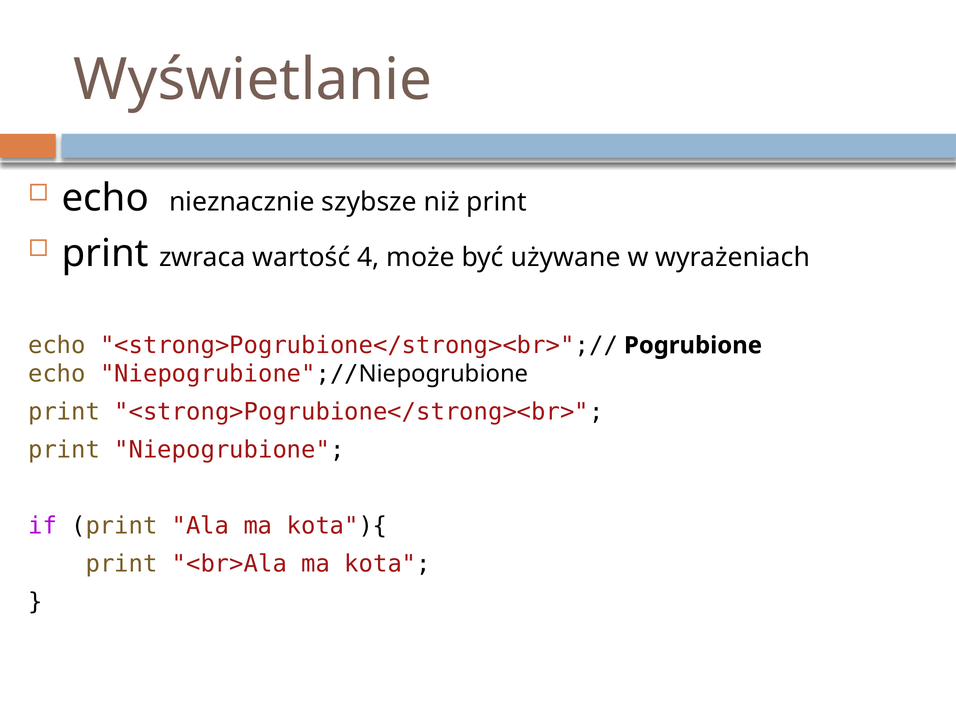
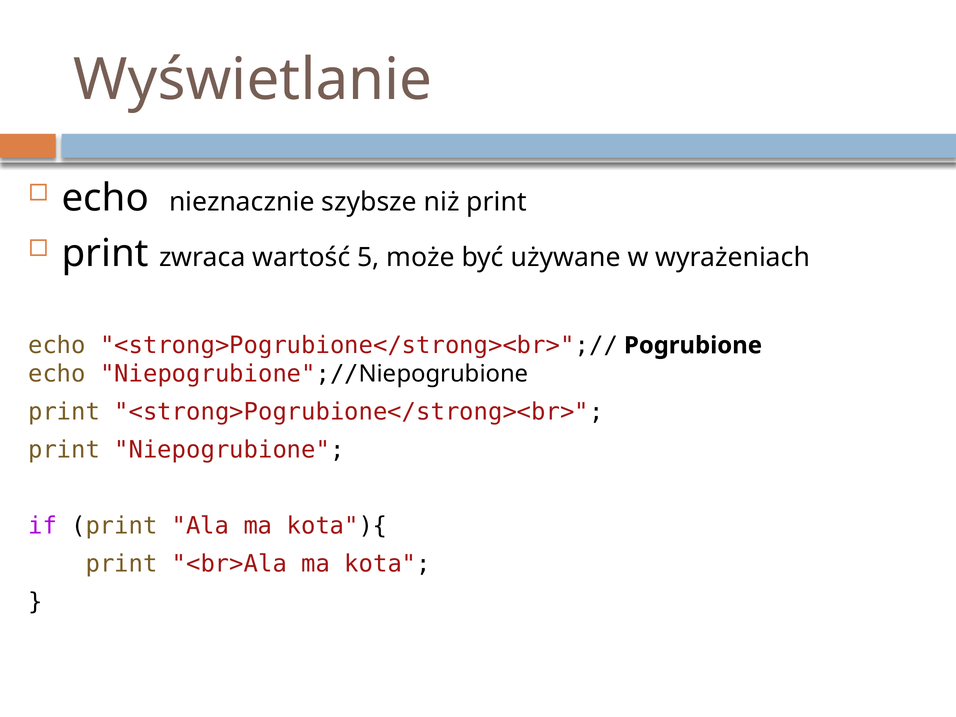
4: 4 -> 5 (368, 257)
